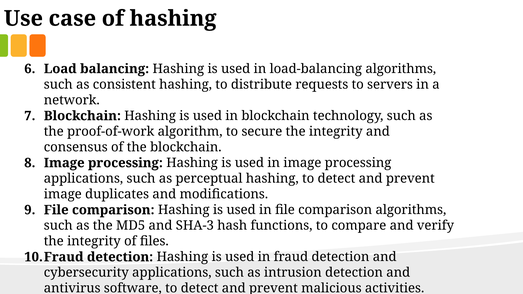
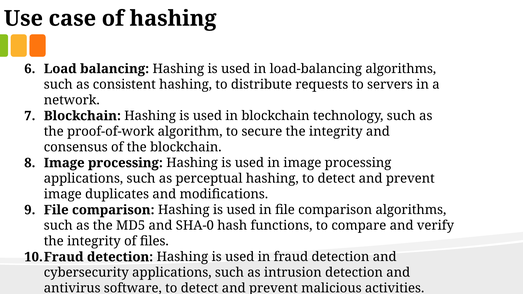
SHA-3: SHA-3 -> SHA-0 (195, 226)
